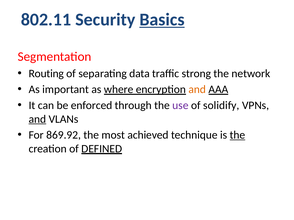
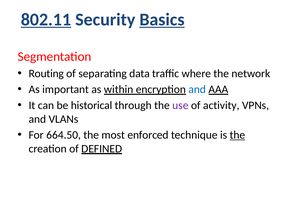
802.11 underline: none -> present (46, 20)
strong: strong -> where (196, 74)
where: where -> within (119, 90)
and colour: orange -> blue (197, 90)
enforced: enforced -> historical (92, 106)
solidify: solidify -> activity (221, 106)
and underline: present -> none (37, 119)
869.92: 869.92 -> 664.50 (64, 135)
achieved: achieved -> enforced (148, 135)
